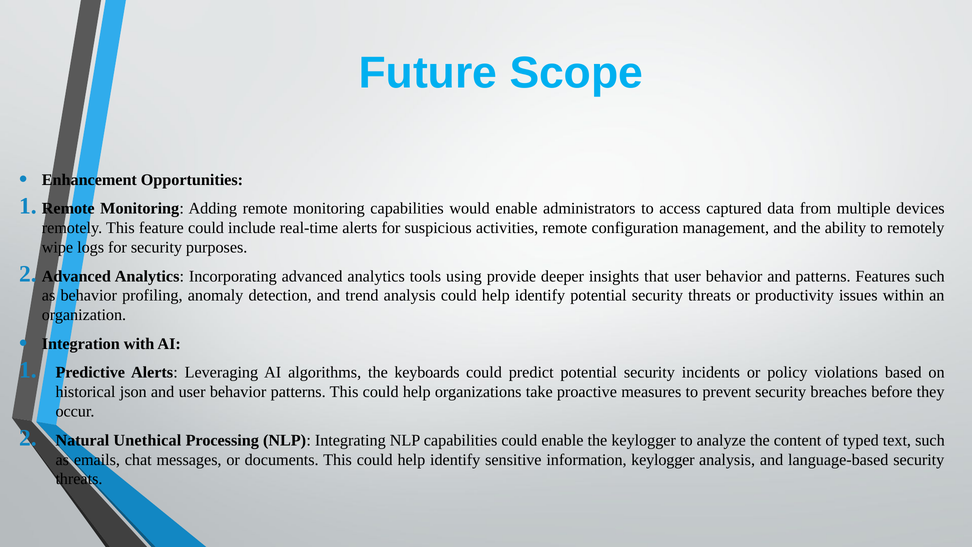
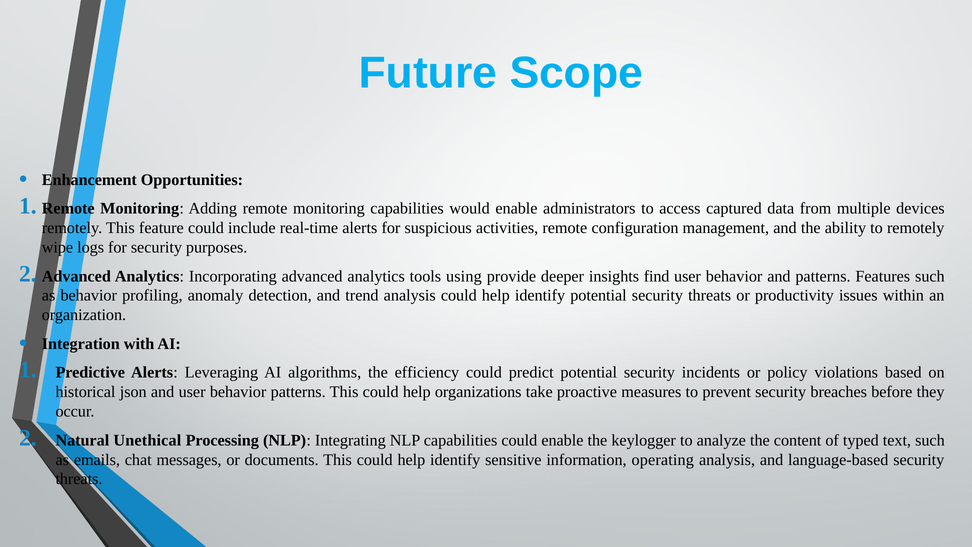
that: that -> find (657, 276)
keyboards: keyboards -> efficiency (427, 372)
information keylogger: keylogger -> operating (663, 459)
